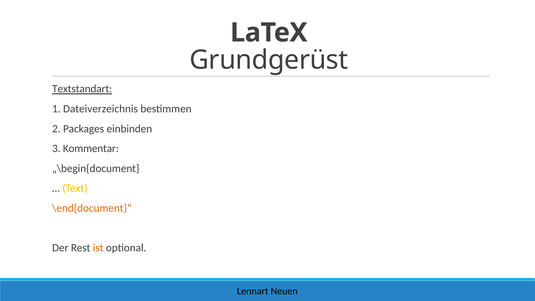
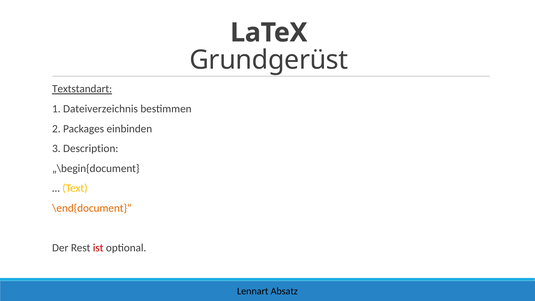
Kommentar: Kommentar -> Description (91, 148)
ist colour: orange -> red (98, 248)
Neuen: Neuen -> Absatz (284, 291)
